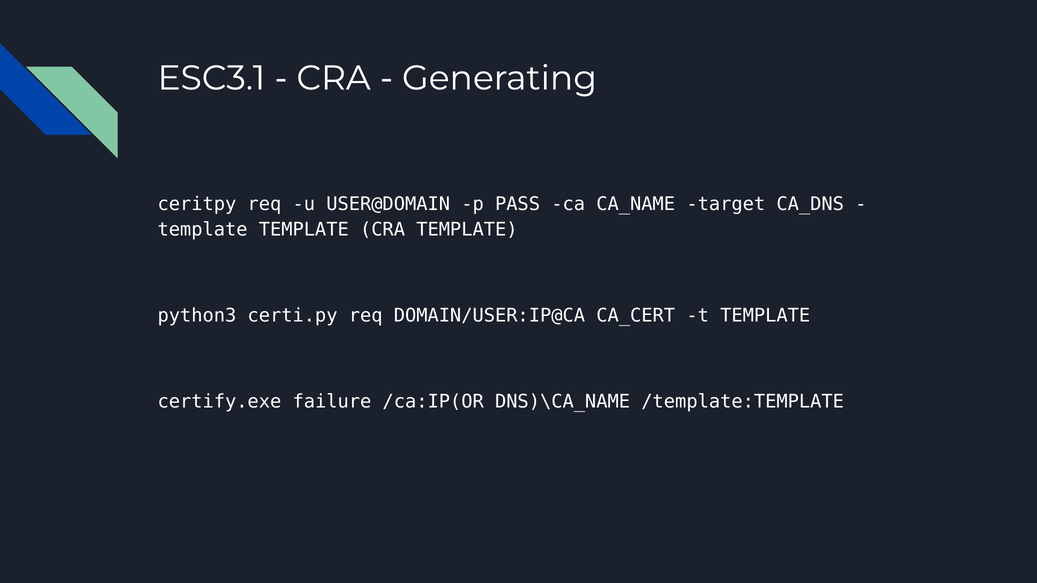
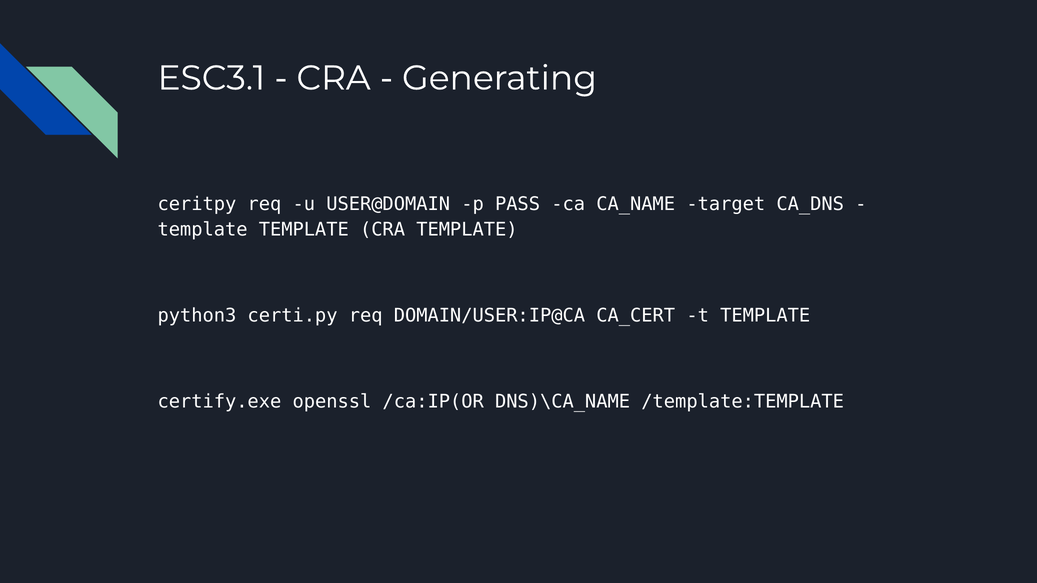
failure: failure -> openssl (332, 402)
